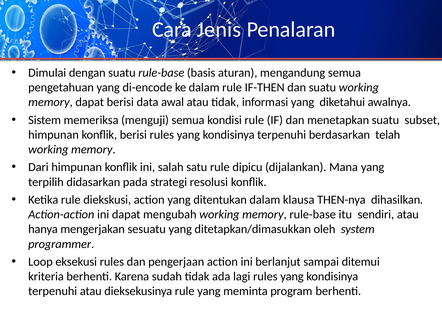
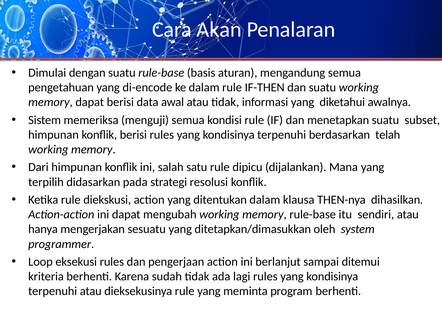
Jenis: Jenis -> Akan (219, 29)
